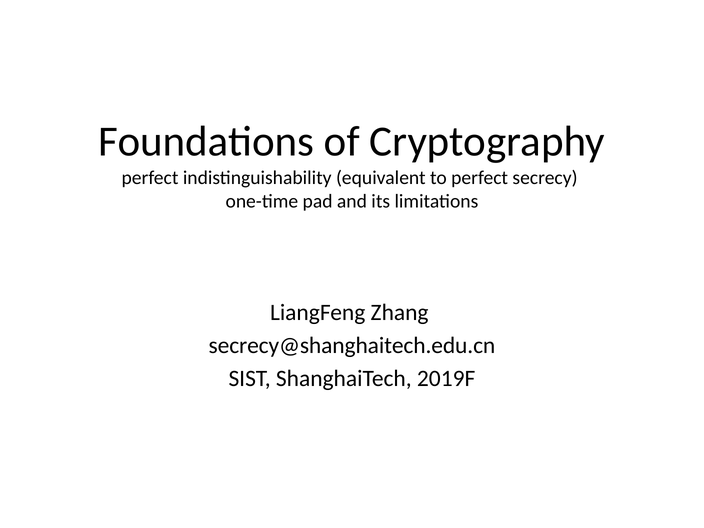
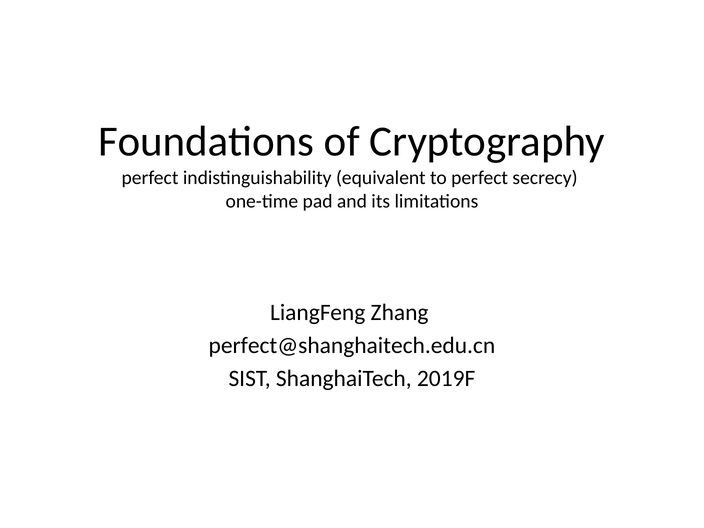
secrecy@shanghaitech.edu.cn: secrecy@shanghaitech.edu.cn -> perfect@shanghaitech.edu.cn (352, 345)
